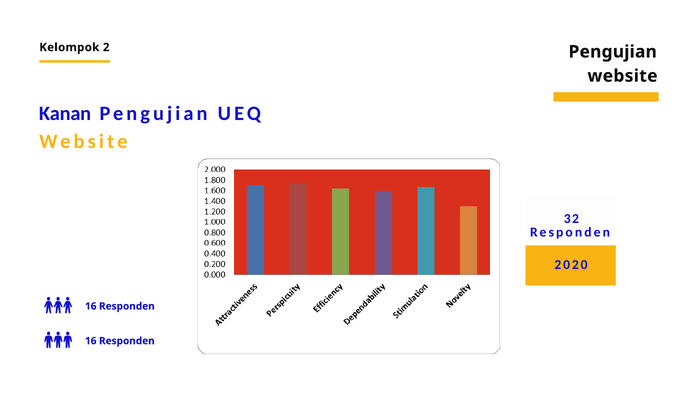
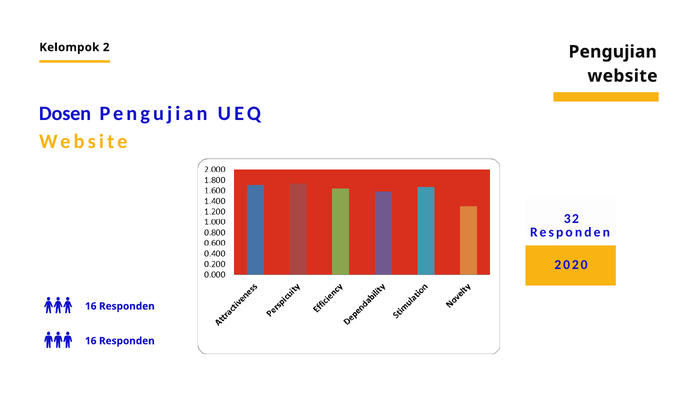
Kanan: Kanan -> Dosen (65, 113)
